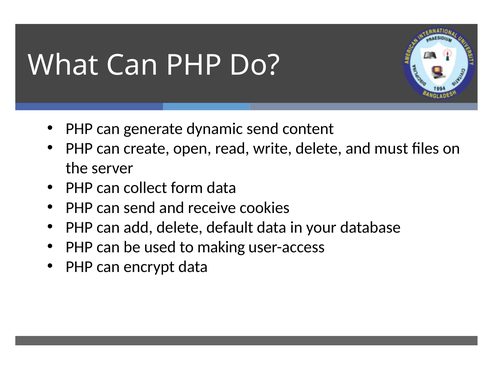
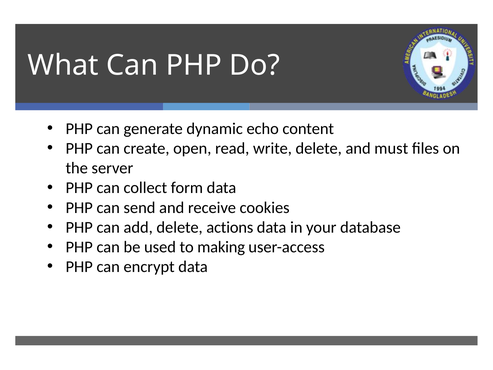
dynamic send: send -> echo (263, 129)
default: default -> actions (230, 227)
